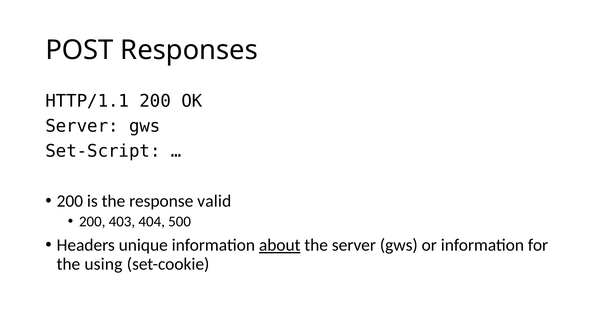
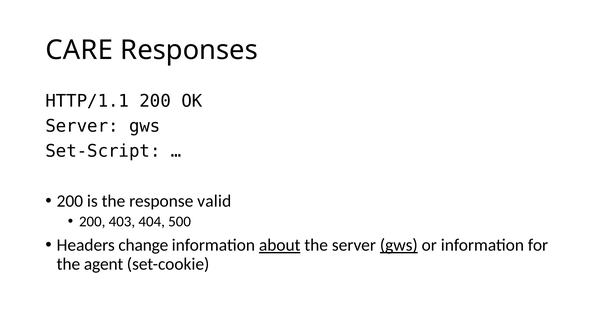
POST: POST -> CARE (79, 50)
unique: unique -> change (143, 245)
gws underline: none -> present (399, 245)
using: using -> agent (104, 264)
